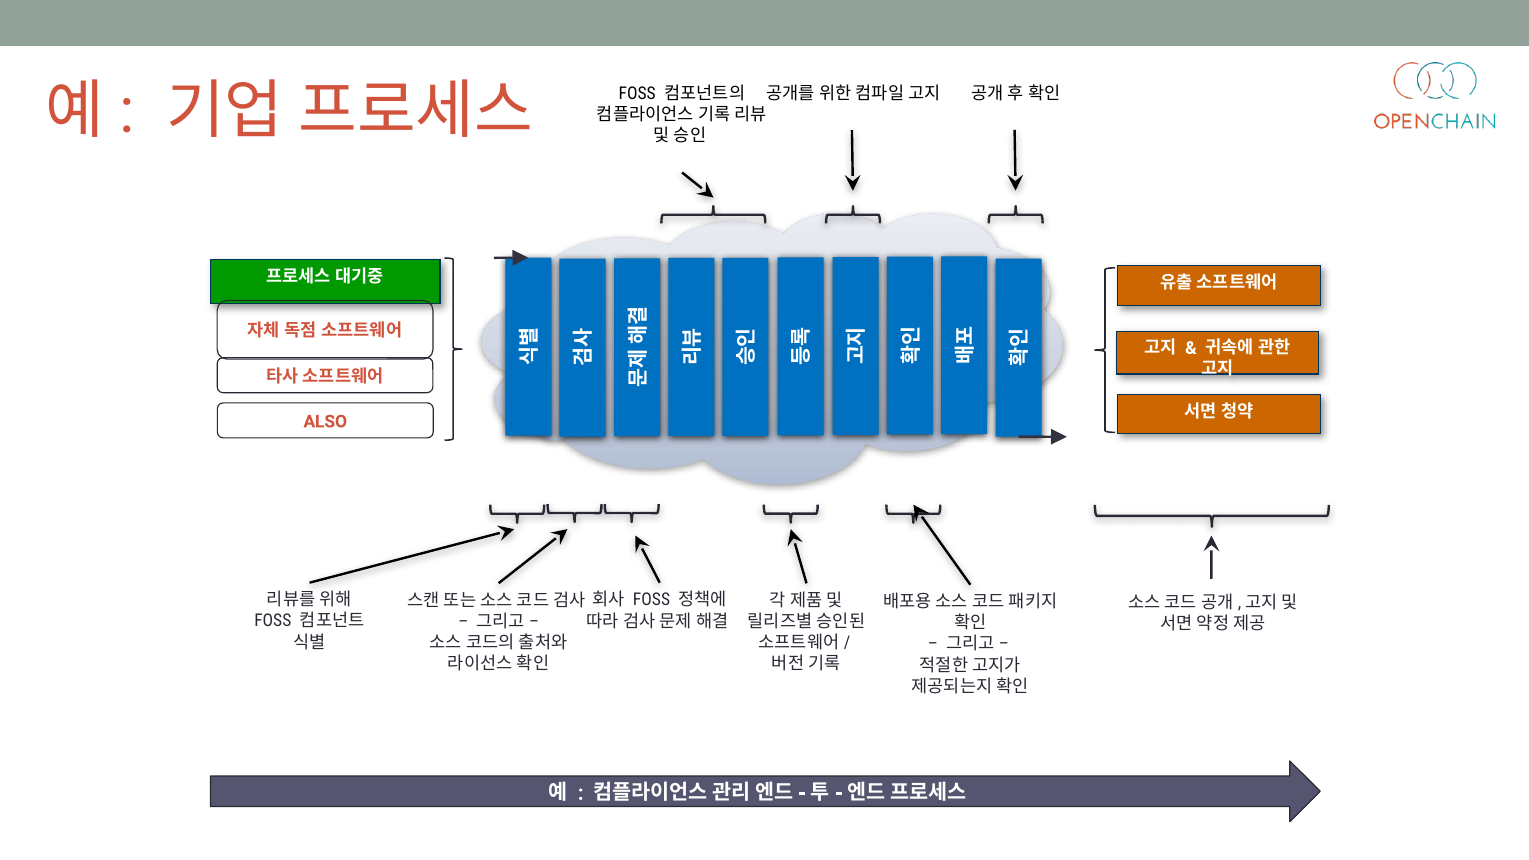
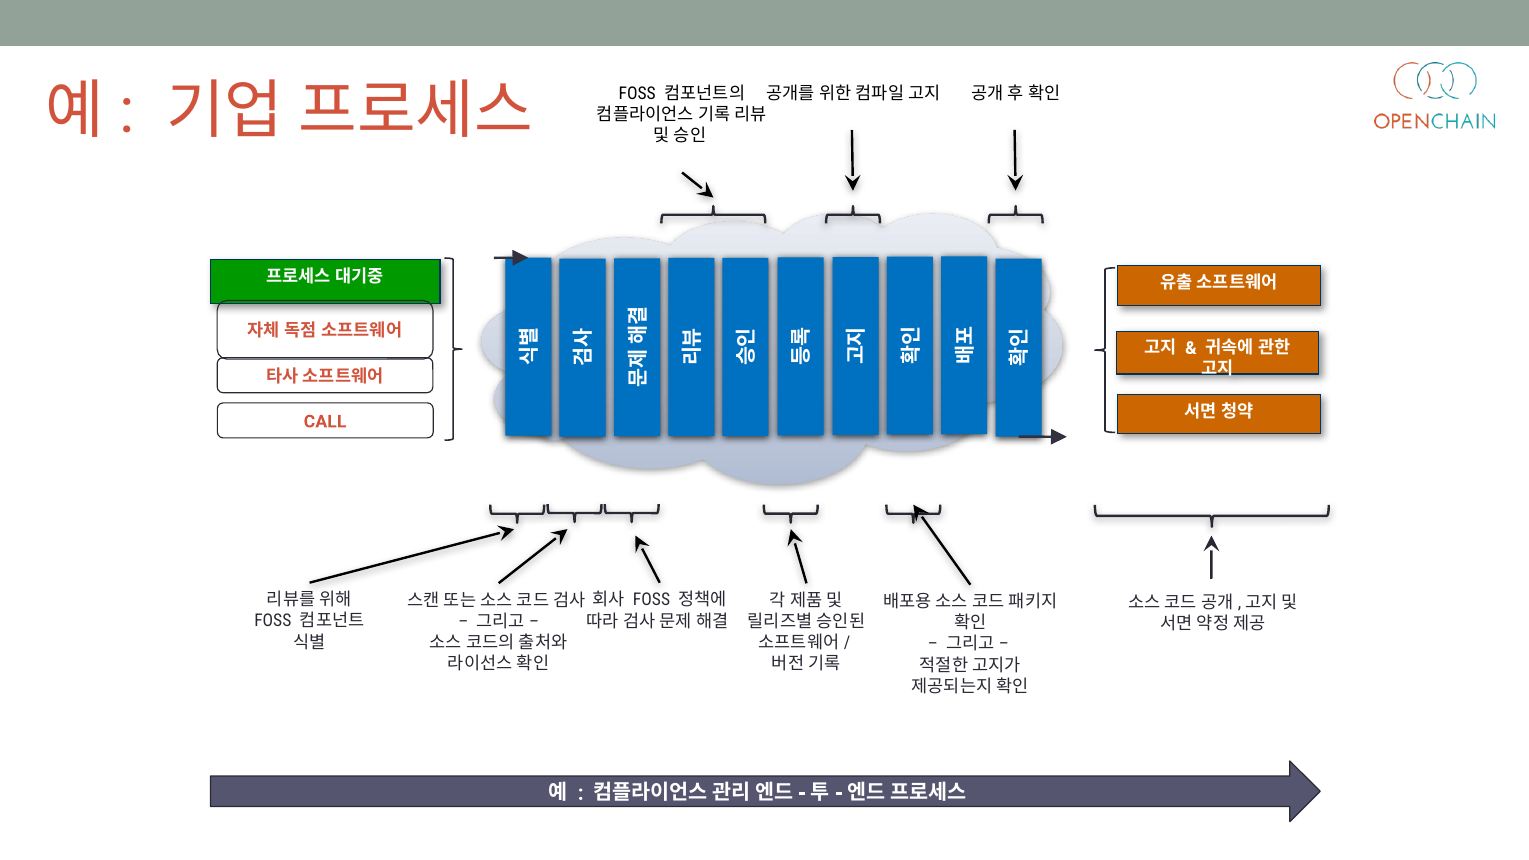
ALSO: ALSO -> CALL (325, 422)
